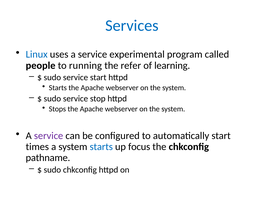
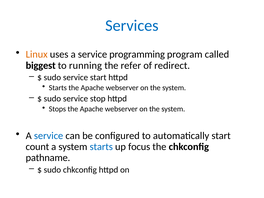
Linux colour: blue -> orange (37, 54)
experimental: experimental -> programming (137, 54)
people: people -> biggest (41, 65)
learning: learning -> redirect (172, 65)
service colour: purple -> blue (49, 136)
times: times -> count (37, 147)
